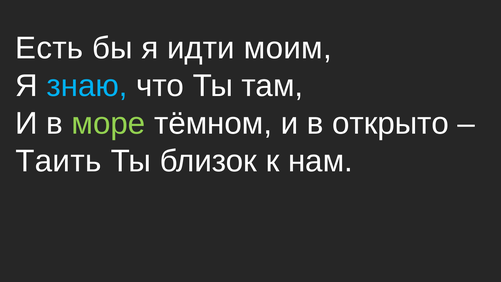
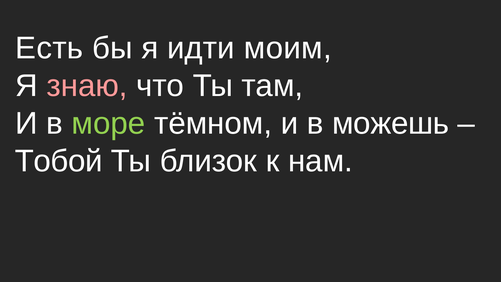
знаю colour: light blue -> pink (87, 86)
открыто: открыто -> можешь (391, 123)
Таить: Таить -> Тобой (59, 161)
